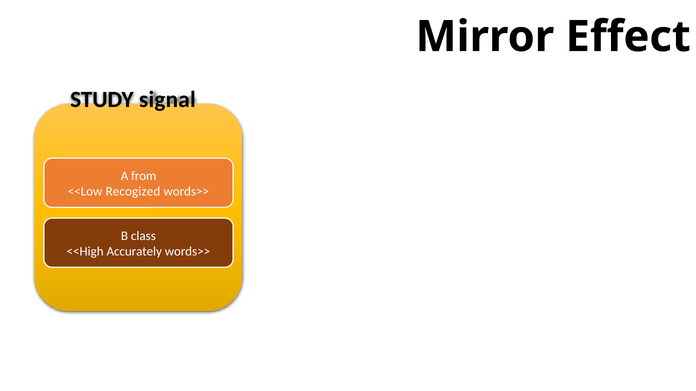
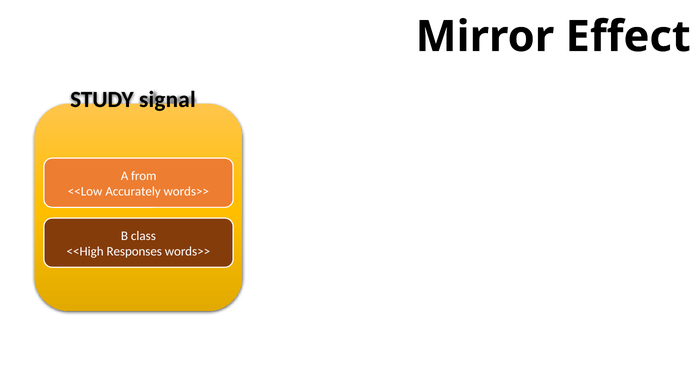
Recogized: Recogized -> Accurately (133, 192)
Accurately: Accurately -> Responses (134, 252)
